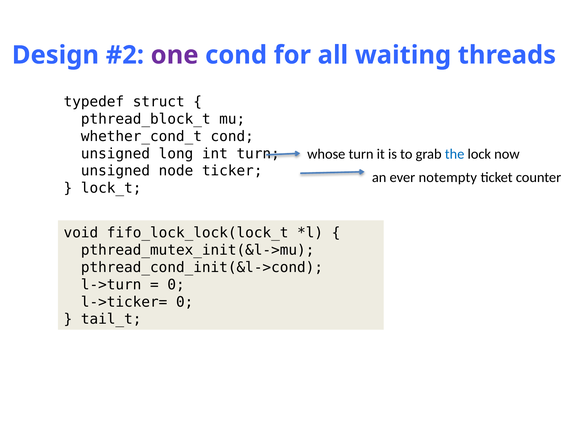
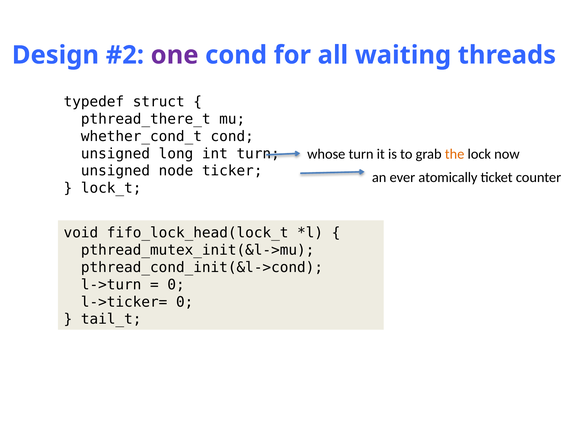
pthread_block_t: pthread_block_t -> pthread_there_t (146, 119)
the colour: blue -> orange (455, 154)
notempty: notempty -> atomically (448, 177)
fifo_lock_lock(lock_t: fifo_lock_lock(lock_t -> fifo_lock_head(lock_t (198, 232)
